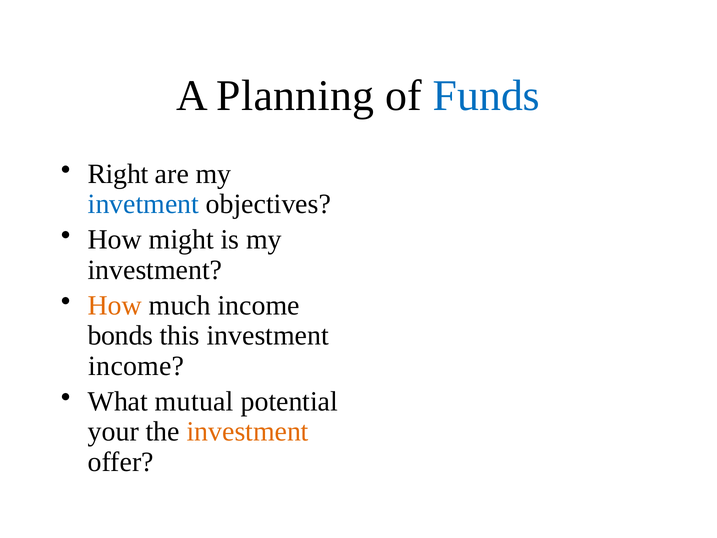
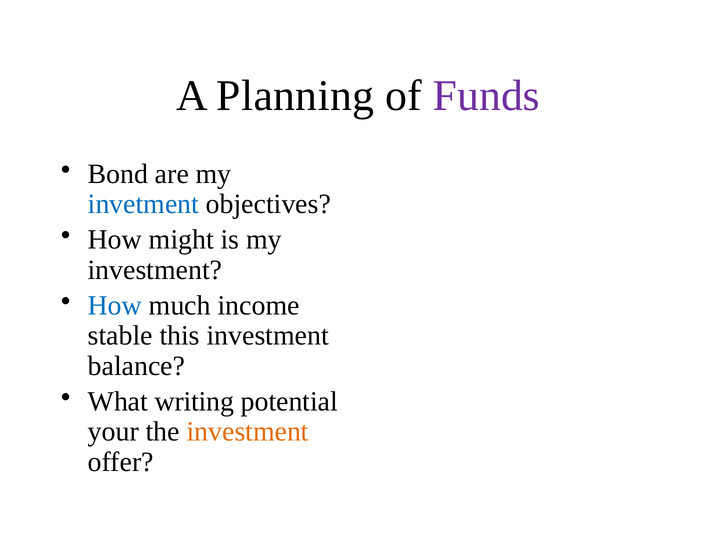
Funds colour: blue -> purple (486, 96)
Right: Right -> Bond (118, 174)
How colour: orange -> blue (115, 305)
bonds: bonds -> stable (120, 336)
income: income -> balance (136, 366)
mutual: mutual -> writing (194, 401)
